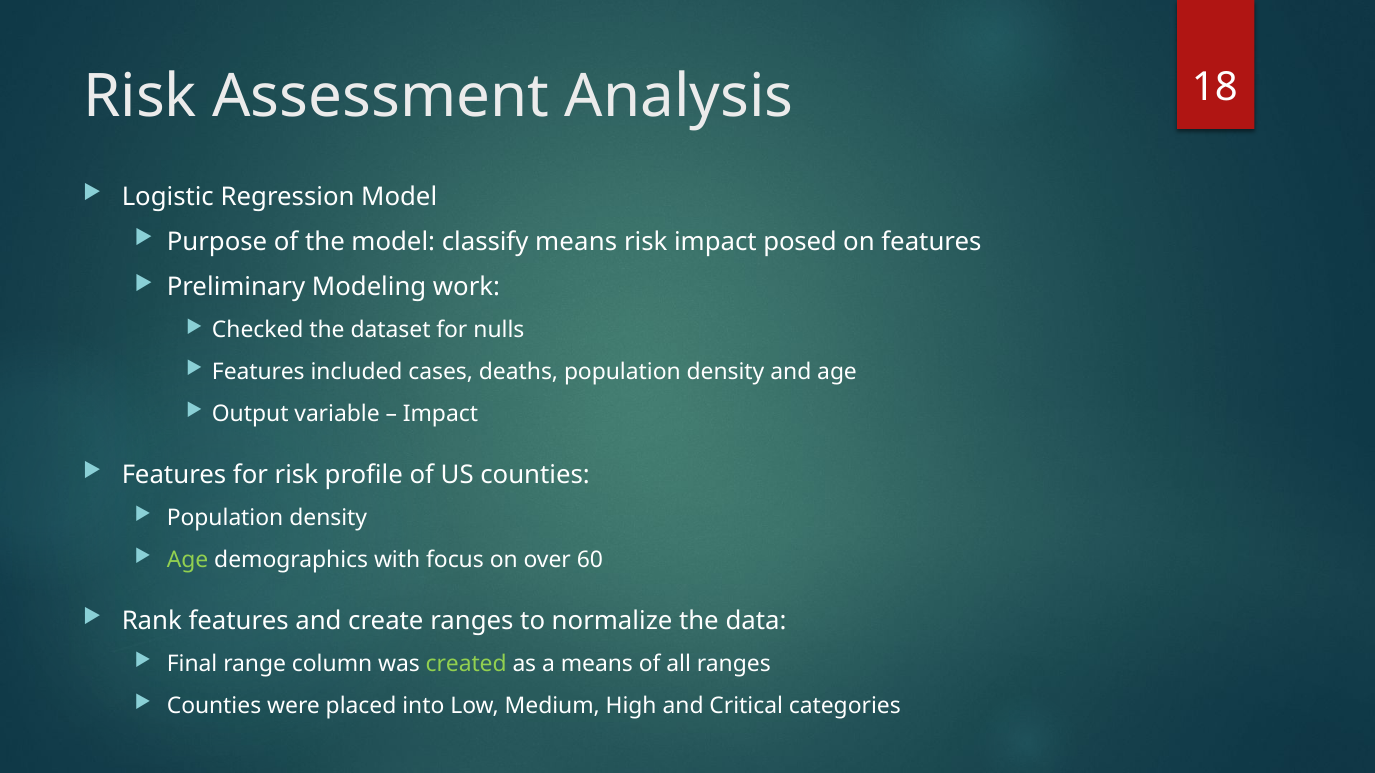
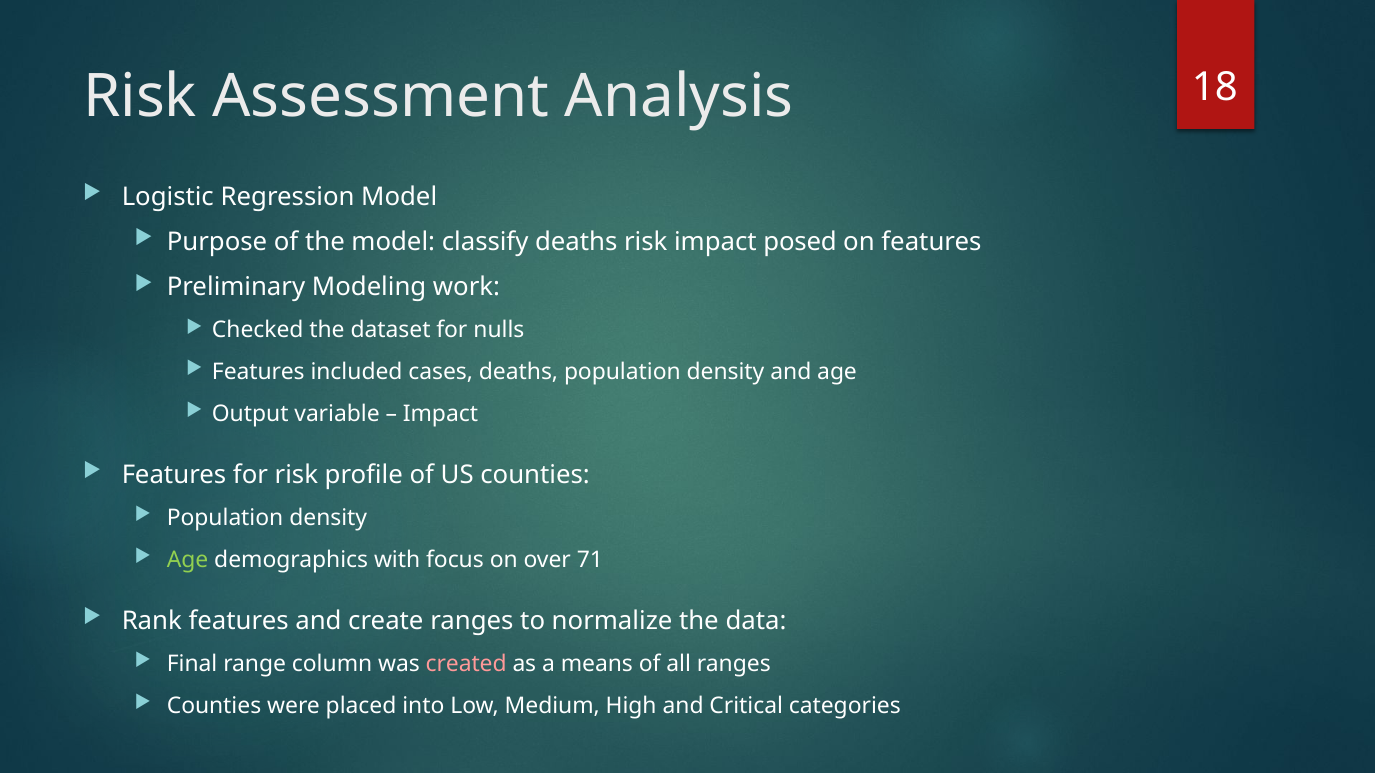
classify means: means -> deaths (576, 242)
60: 60 -> 71 (590, 560)
created colour: light green -> pink (466, 664)
